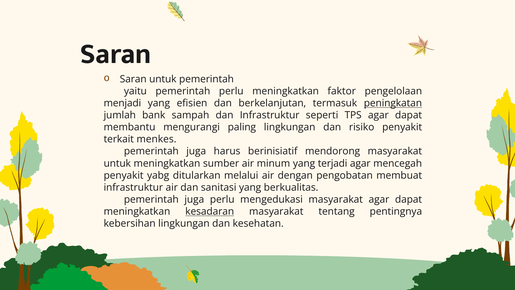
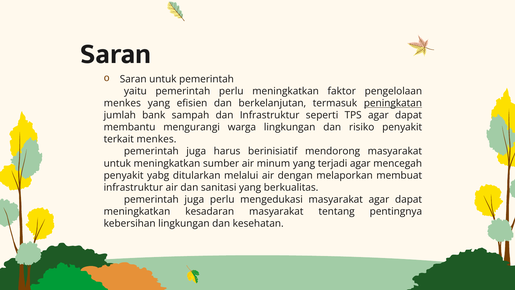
menjadi: menjadi -> menkes (122, 103)
paling: paling -> warga (242, 127)
pengobatan: pengobatan -> melaporkan (345, 175)
kesadaran underline: present -> none (210, 211)
